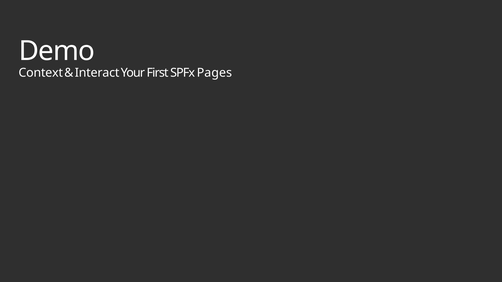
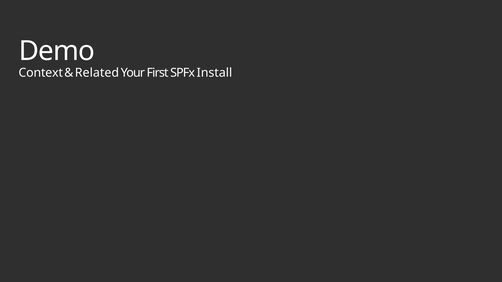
Interact: Interact -> Related (97, 73)
Pages: Pages -> Install (214, 73)
